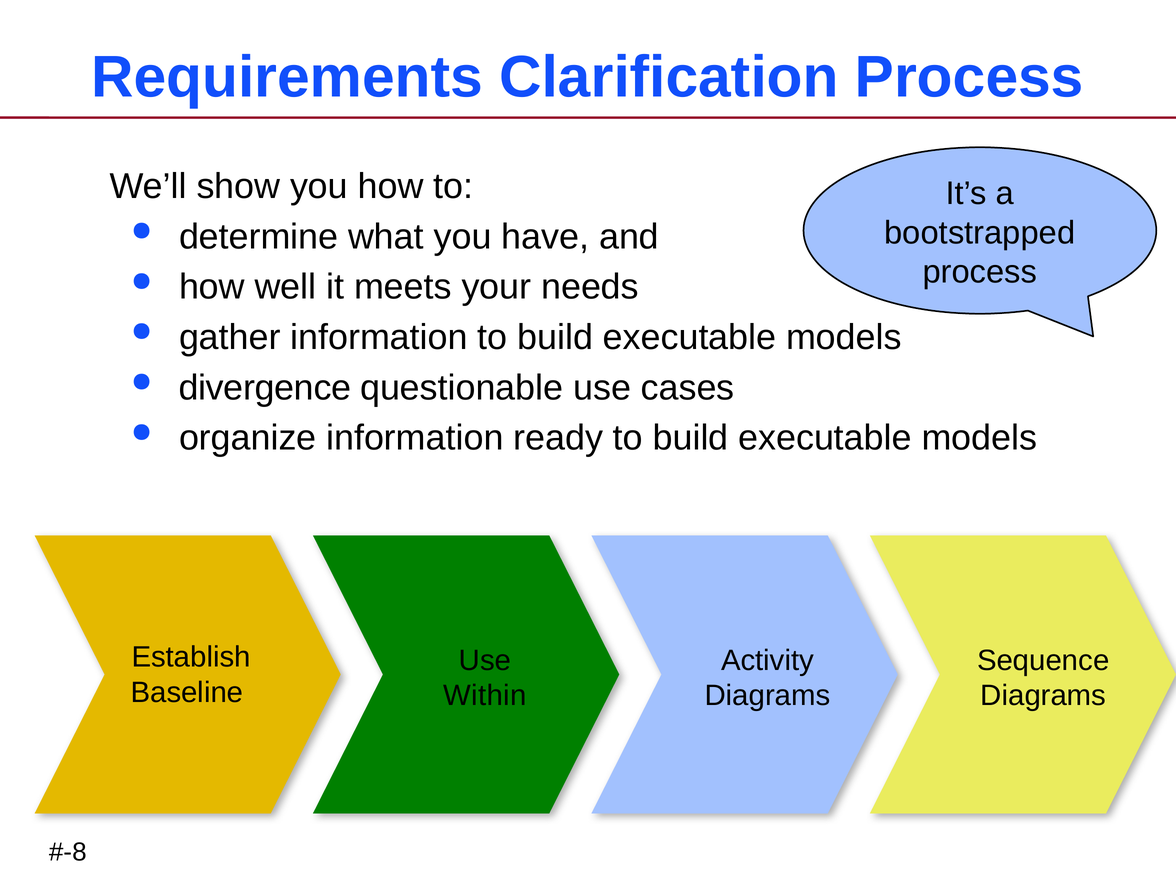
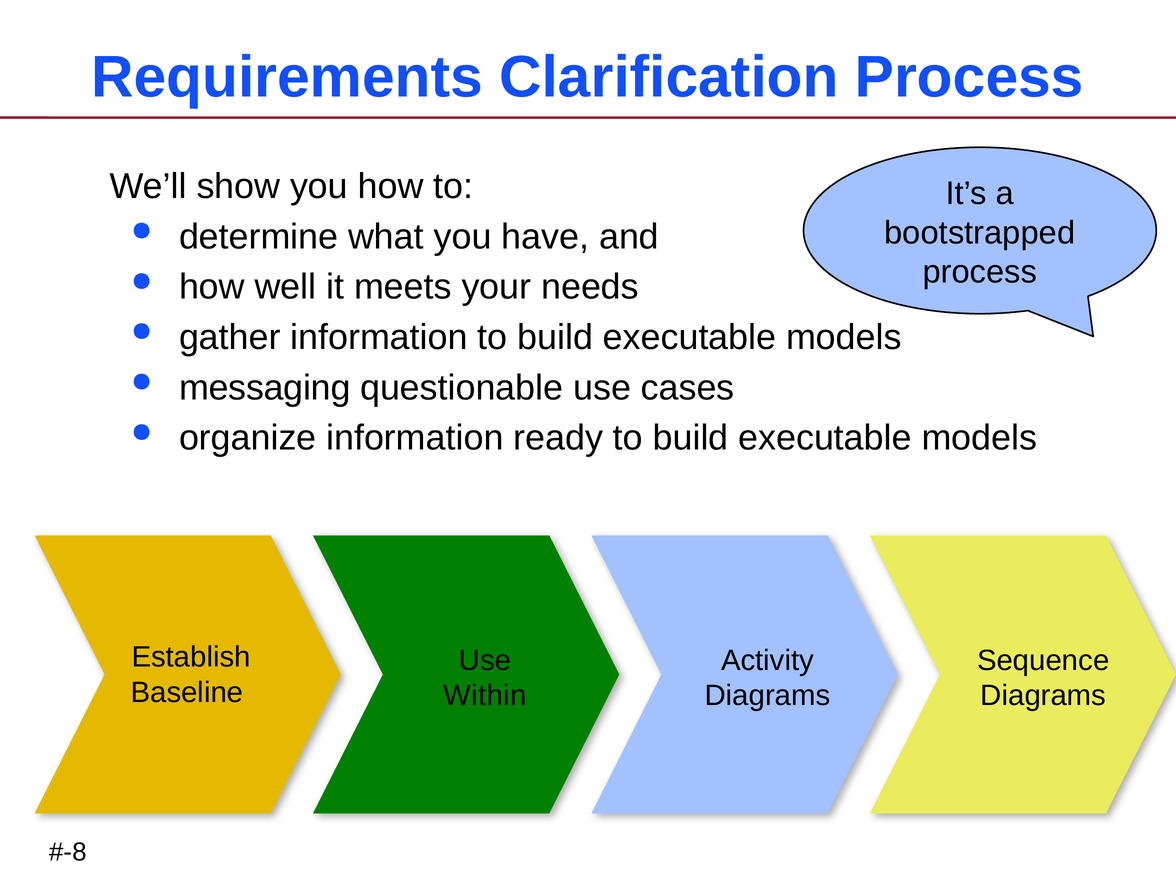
divergence: divergence -> messaging (265, 388)
